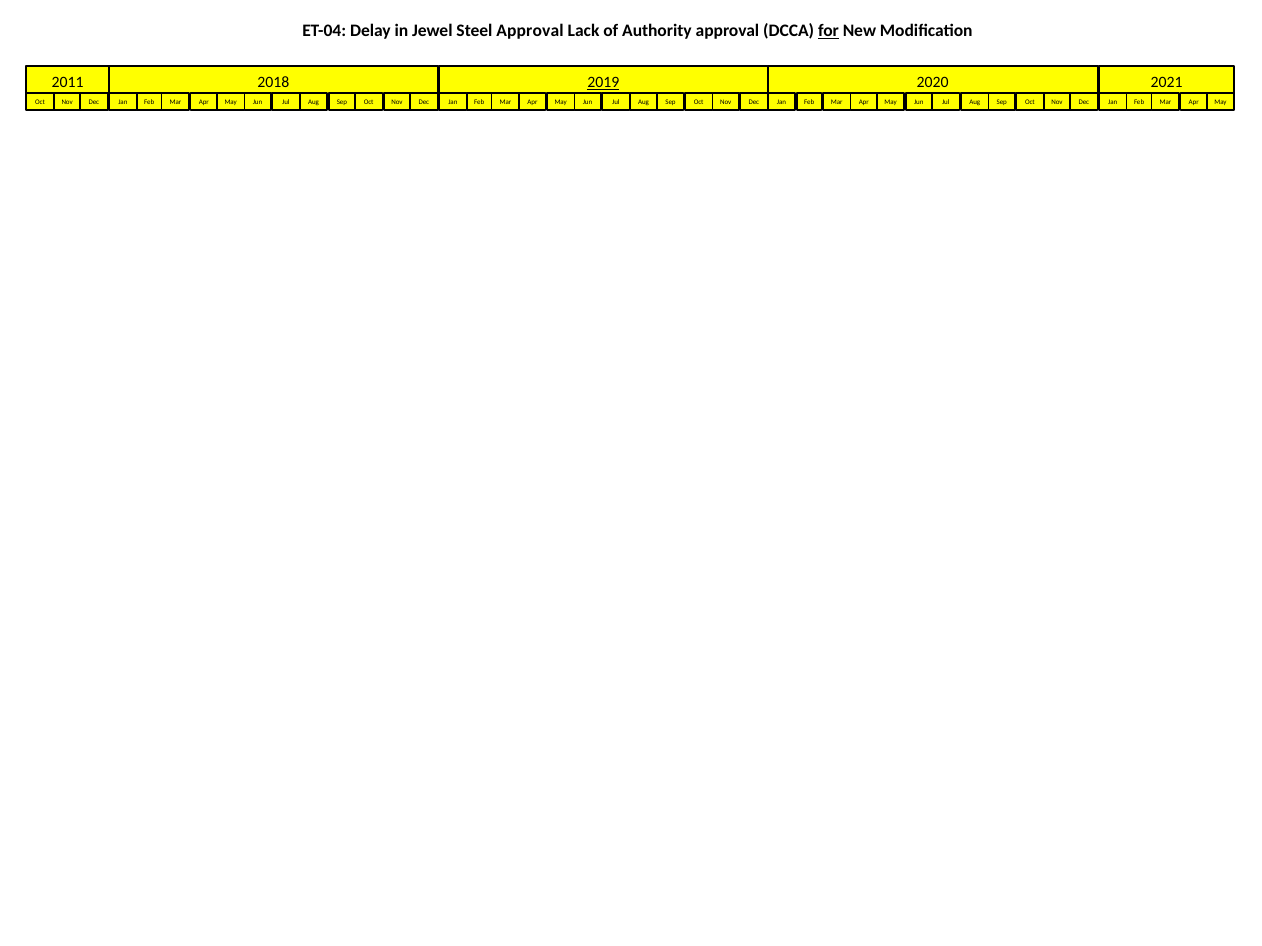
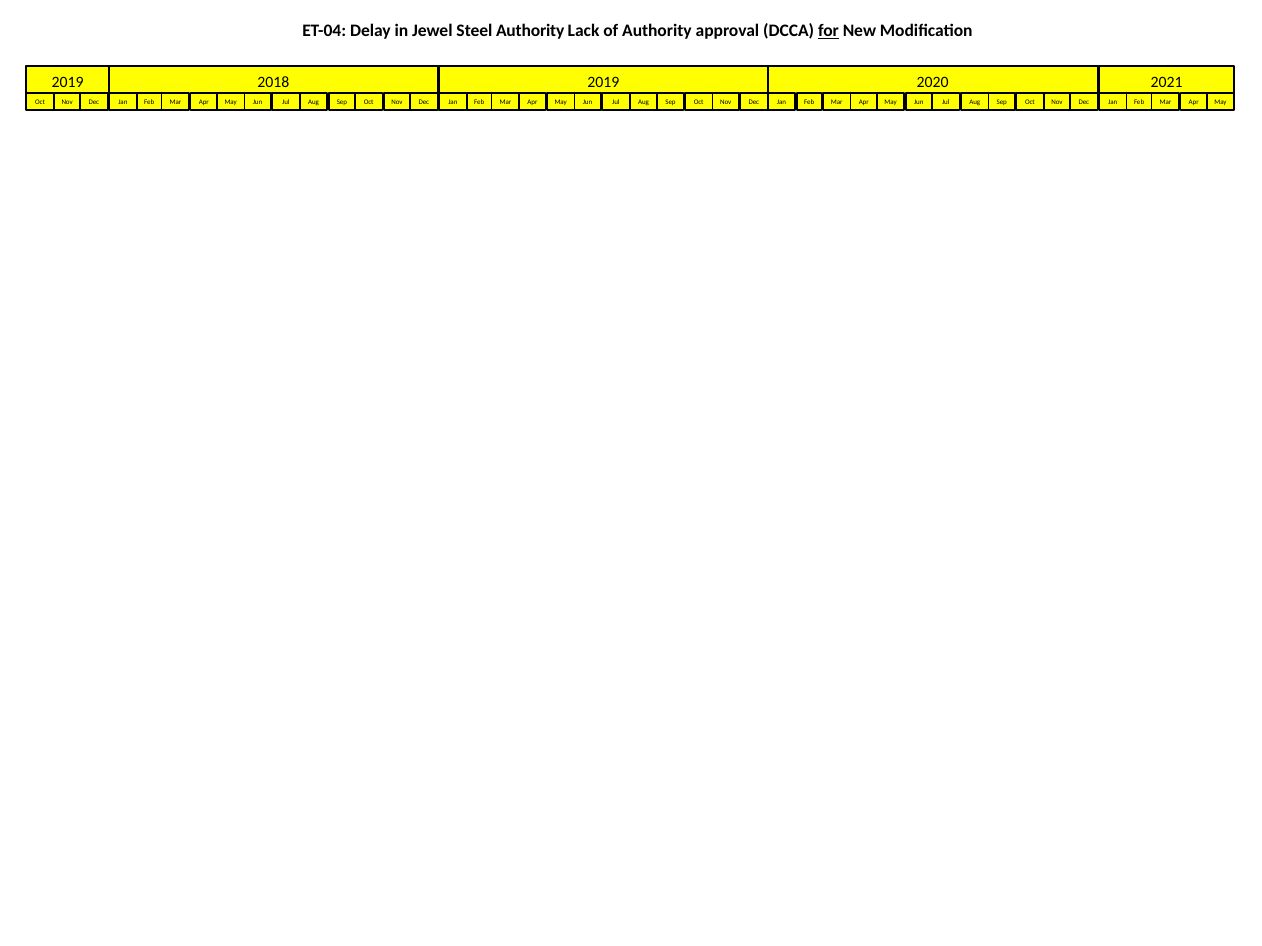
Steel Approval: Approval -> Authority (530, 31)
2011: 2011 -> 2019 (68, 83)
2019 underline: present -> none (603, 83)
